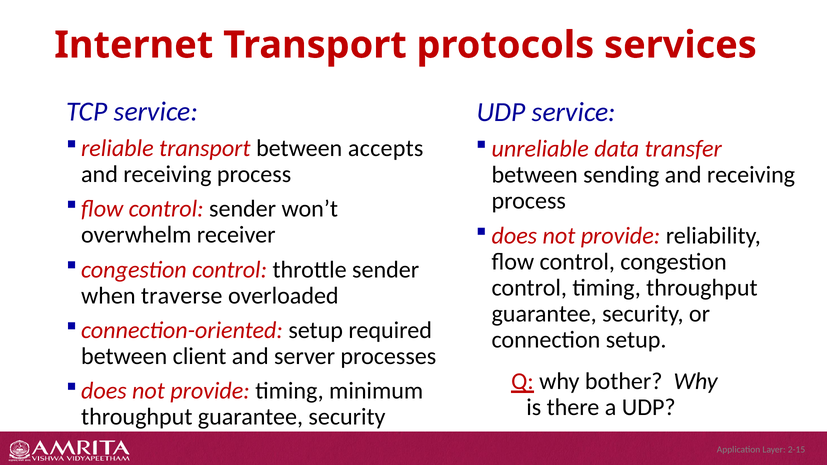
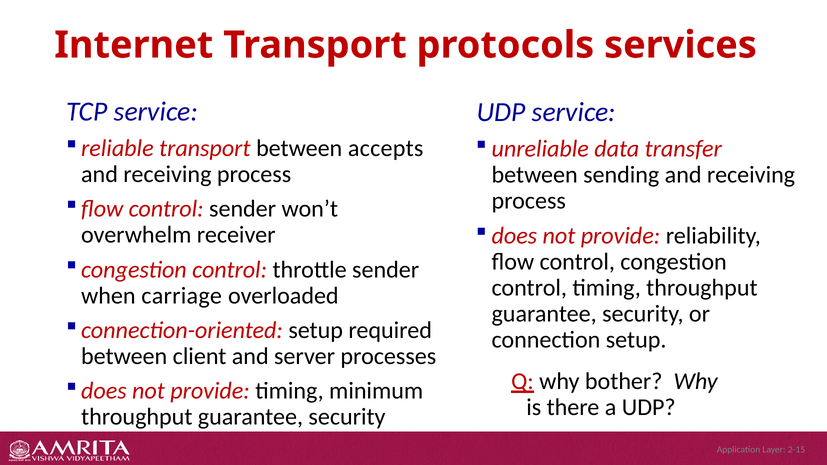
traverse: traverse -> carriage (182, 296)
